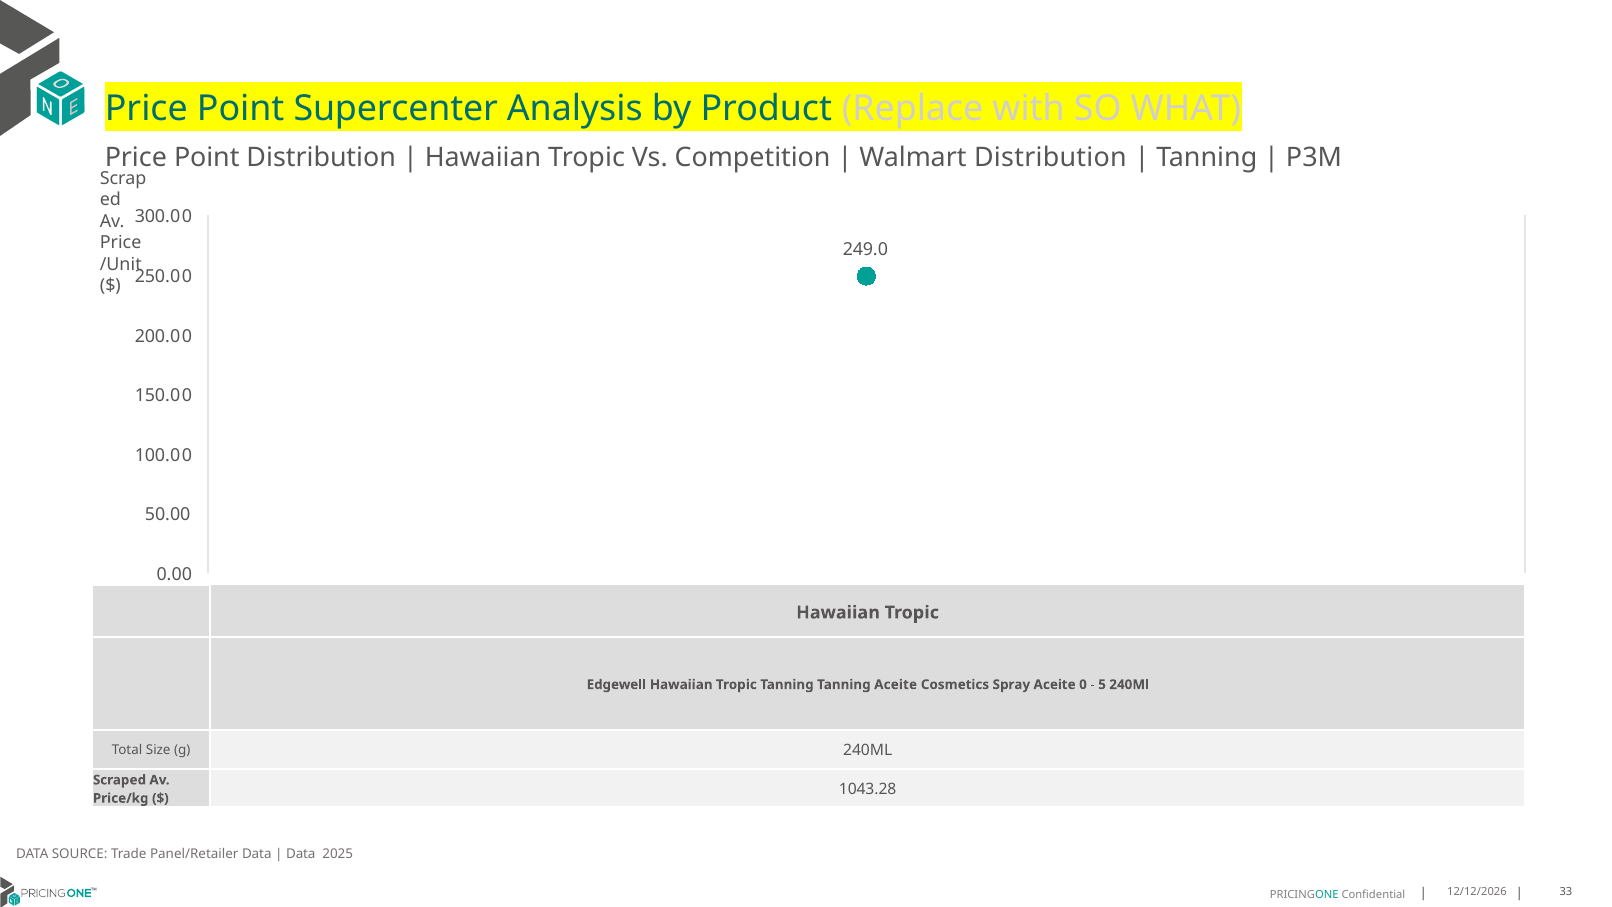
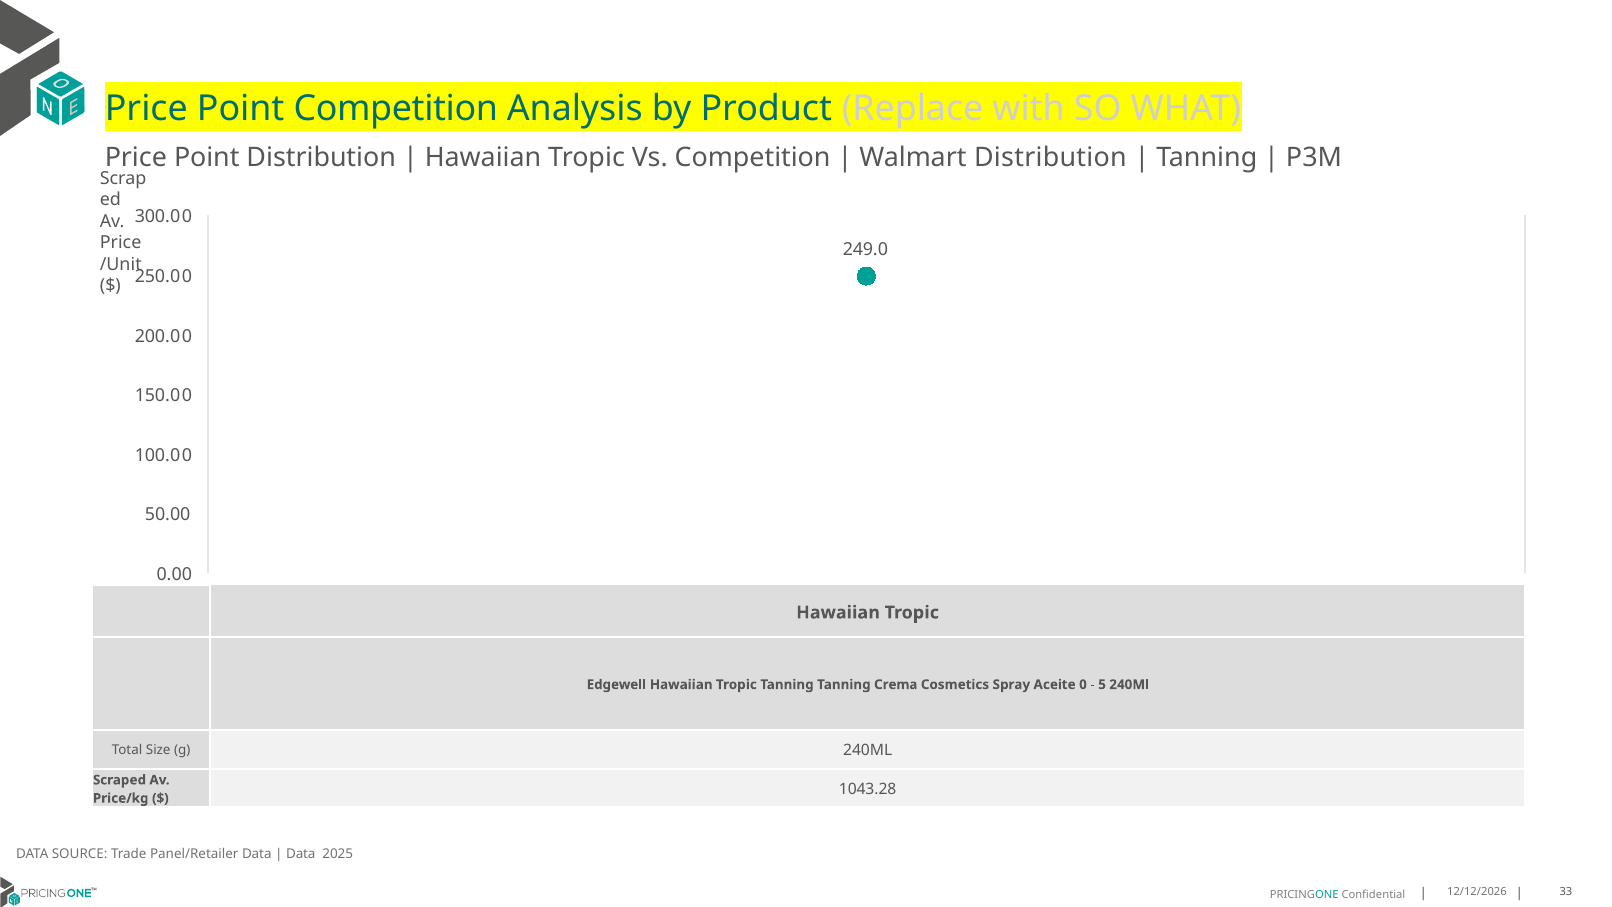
Point Supercenter: Supercenter -> Competition (396, 108)
Tanning Aceite: Aceite -> Crema (896, 684)
